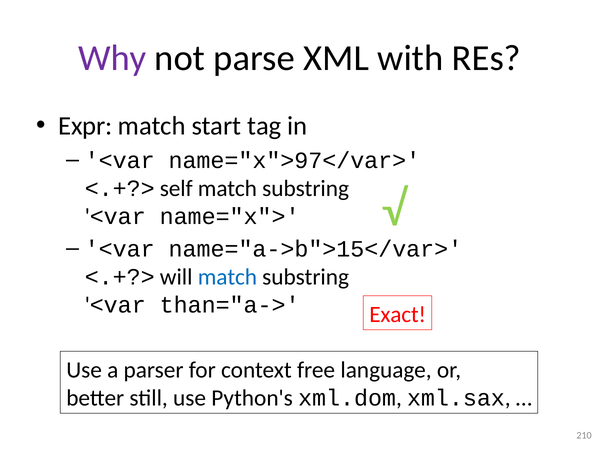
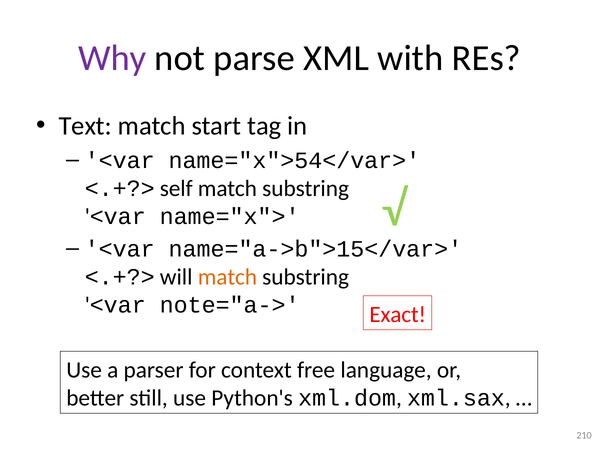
Expr: Expr -> Text (85, 126)
name="x">97</var>: name="x">97</var> -> name="x">54</var> (294, 160)
match colour: blue -> orange (227, 277)
than="a->: than="a-> -> note="a-> (230, 305)
